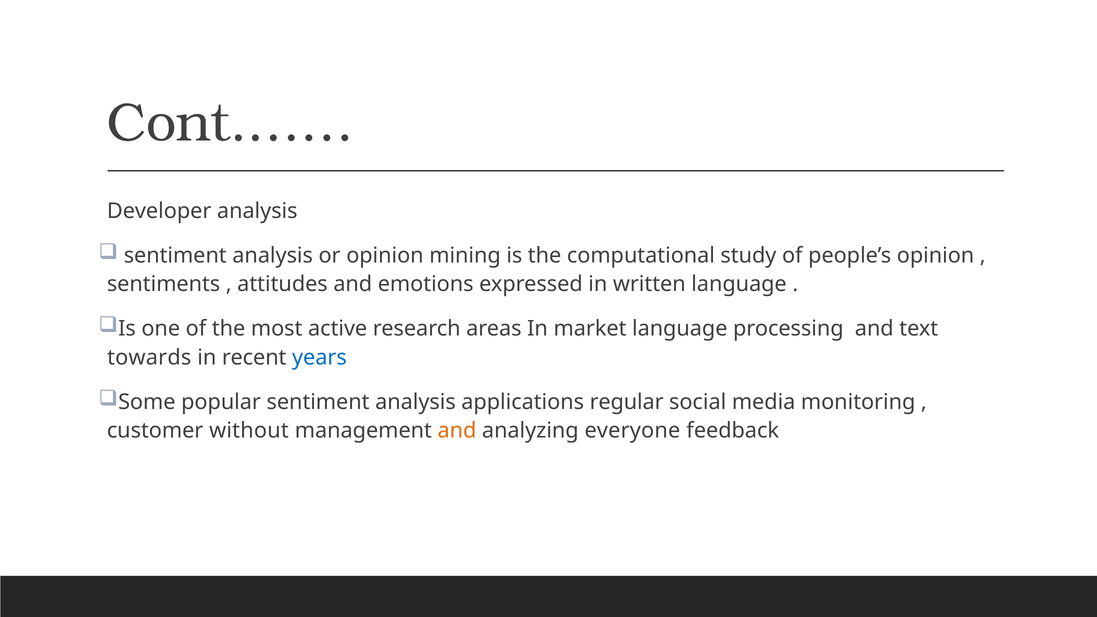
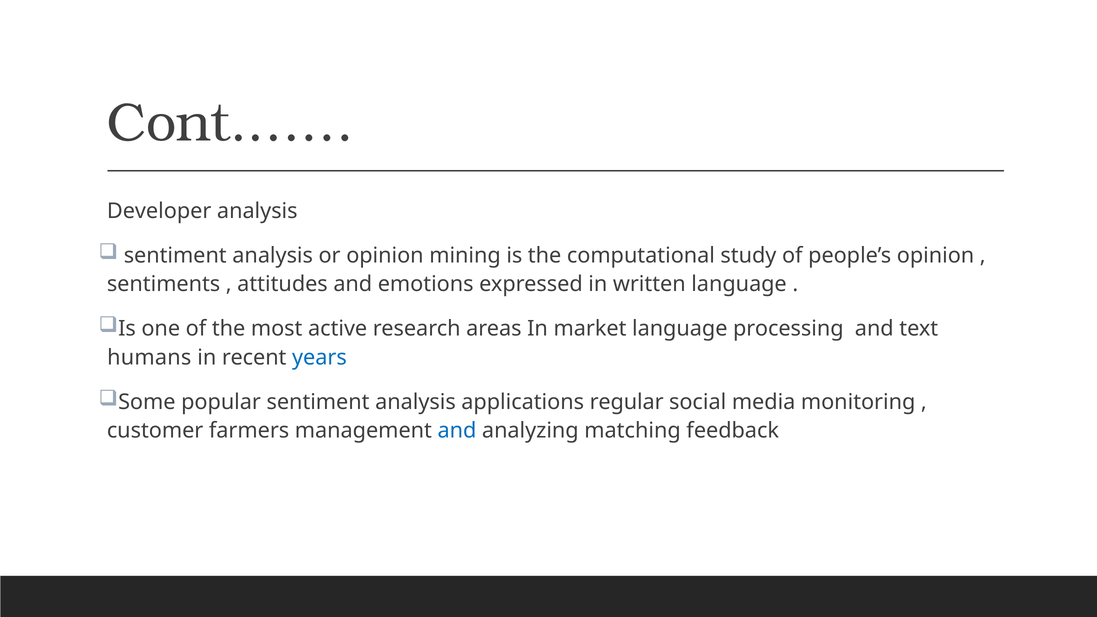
towards: towards -> humans (149, 357)
without: without -> farmers (249, 431)
and colour: orange -> blue (457, 431)
everyone: everyone -> matching (633, 431)
